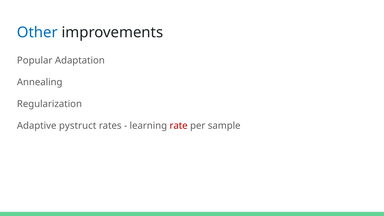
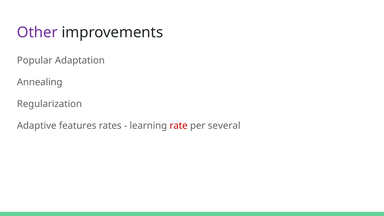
Other colour: blue -> purple (37, 33)
pystruct: pystruct -> features (78, 126)
sample: sample -> several (224, 126)
